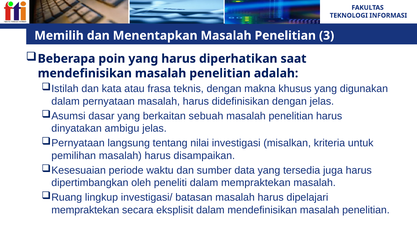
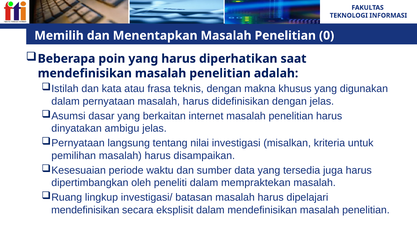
3: 3 -> 0 (327, 36)
sebuah: sebuah -> internet (206, 116)
mempraktekan: mempraktekan -> mendefinisikan (85, 210)
